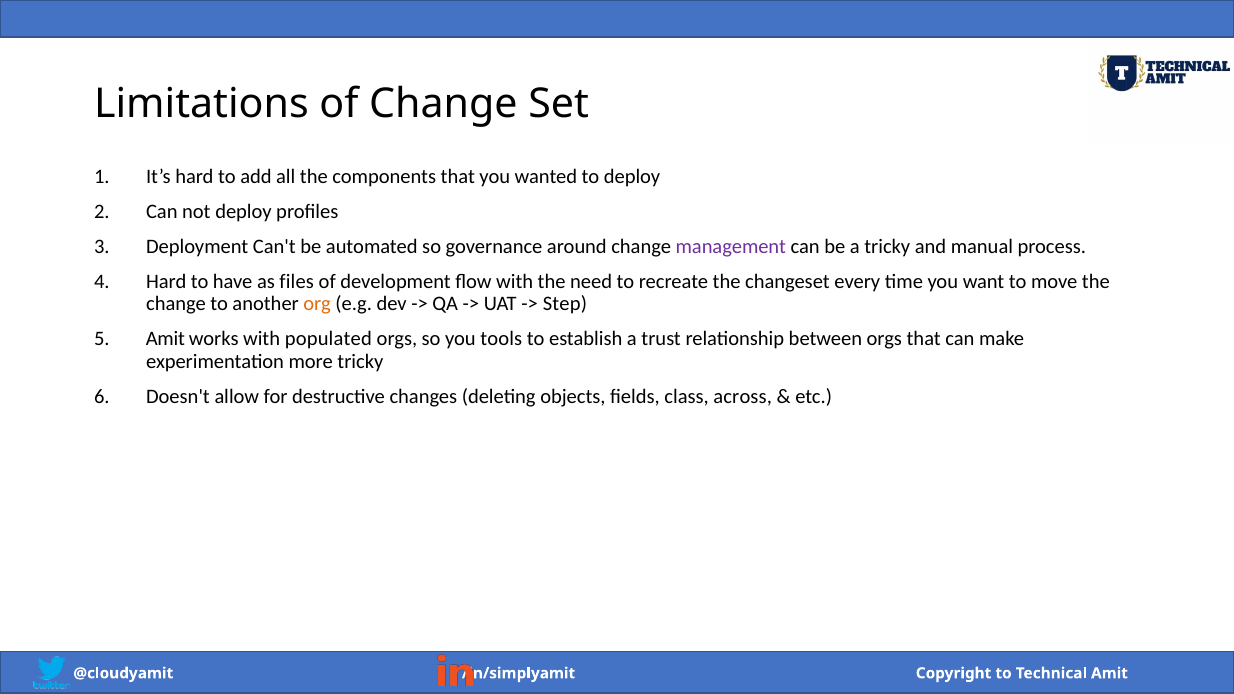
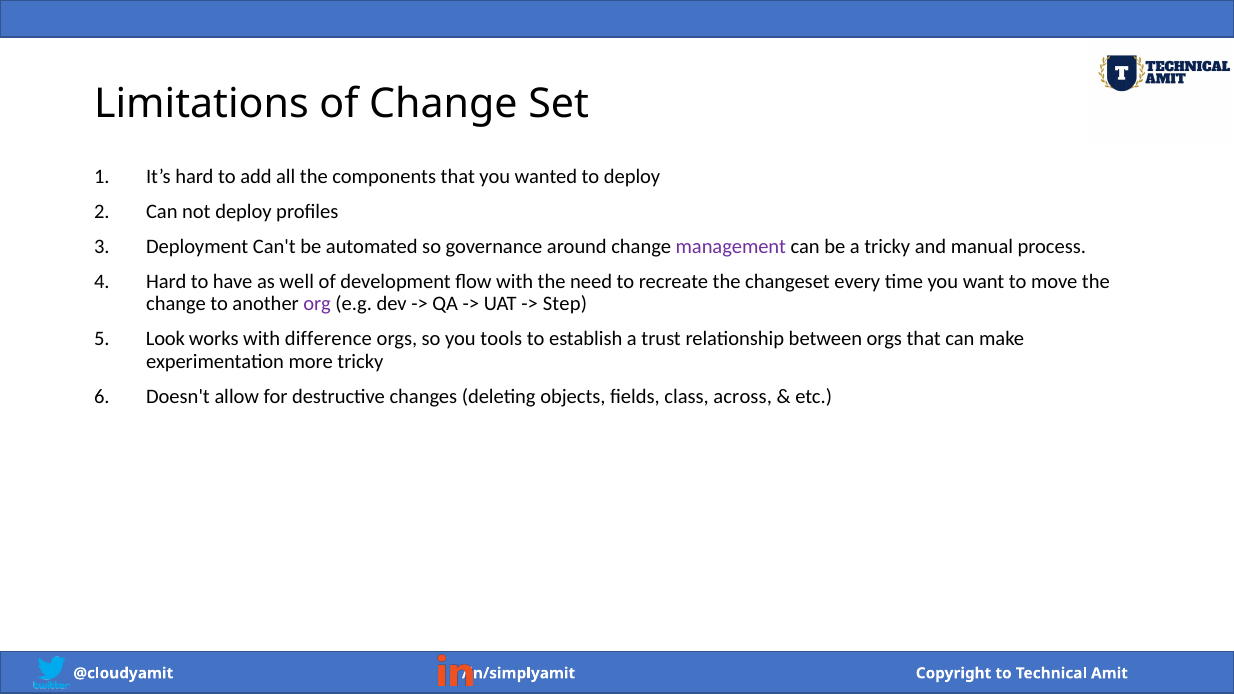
files: files -> well (297, 282)
org colour: orange -> purple (317, 304)
Amit: Amit -> Look (165, 339)
populated: populated -> difference (328, 339)
